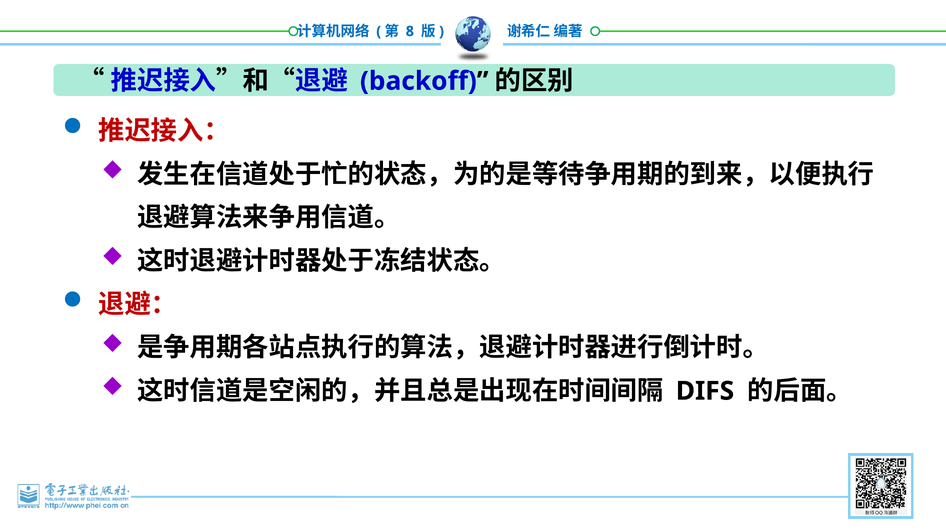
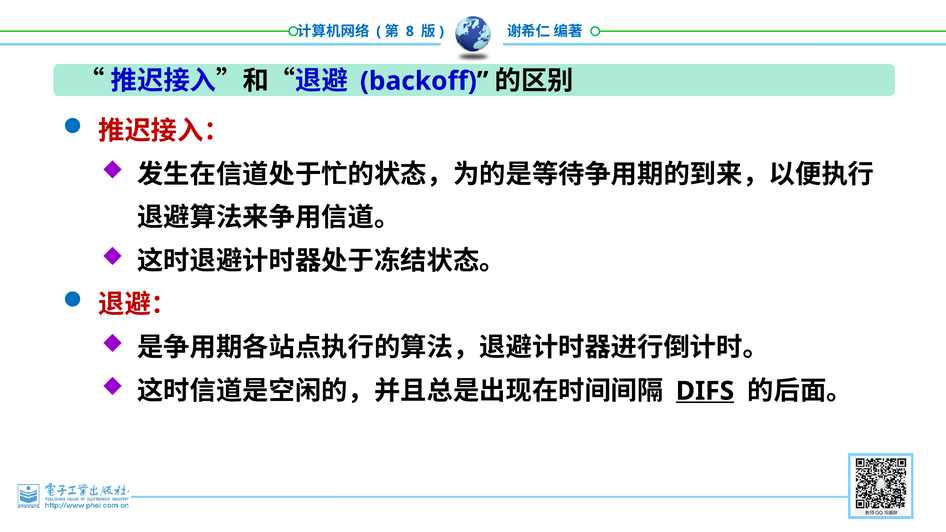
DIFS underline: none -> present (705, 391)
